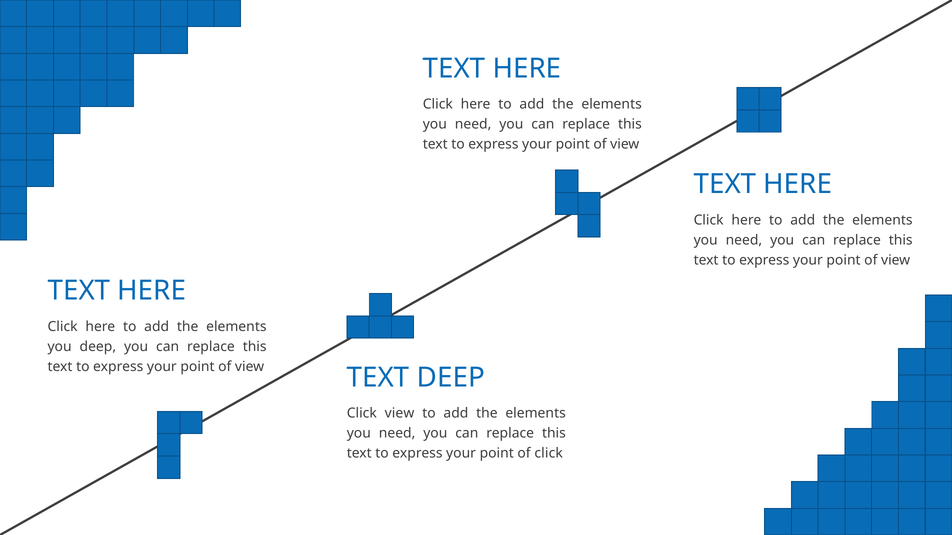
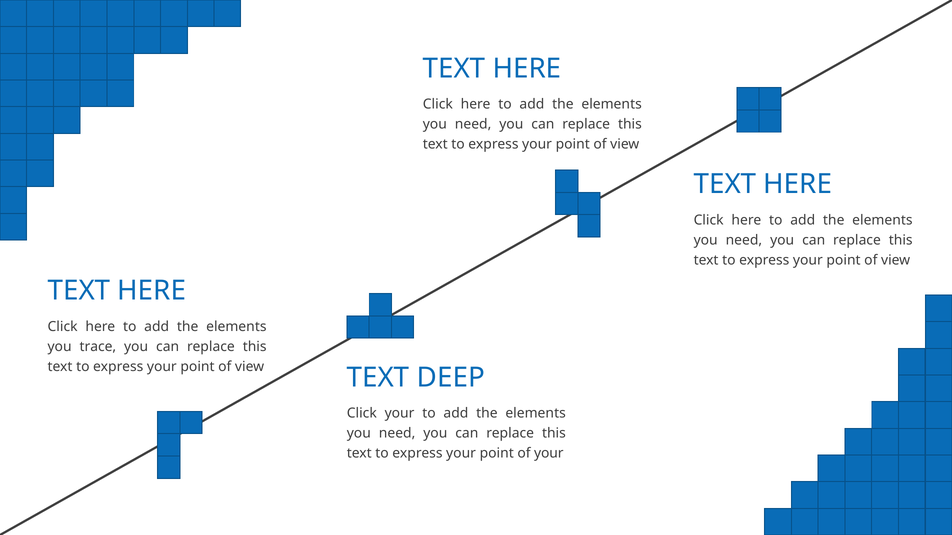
you deep: deep -> trace (98, 347)
Click view: view -> your (400, 414)
of click: click -> your (549, 454)
